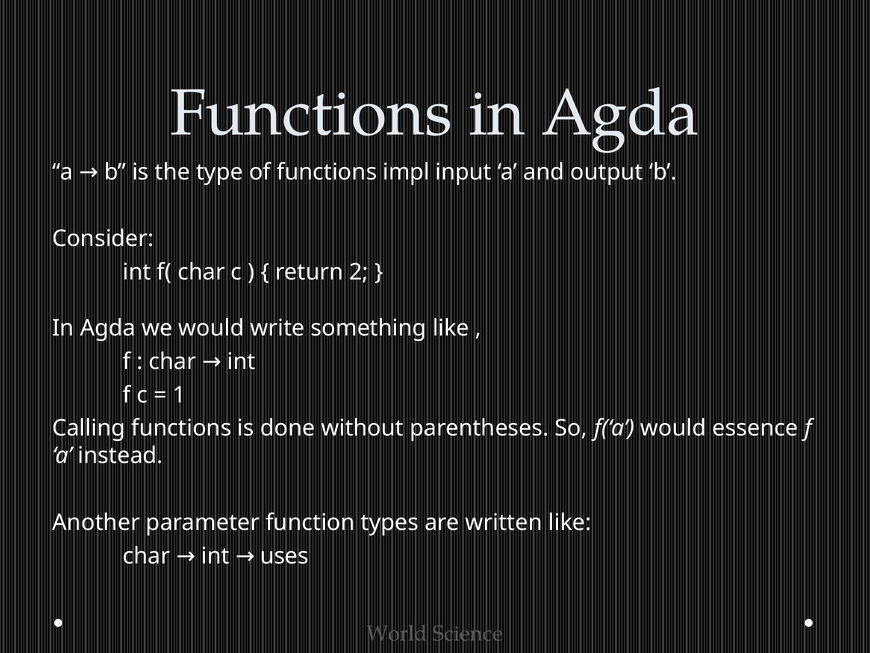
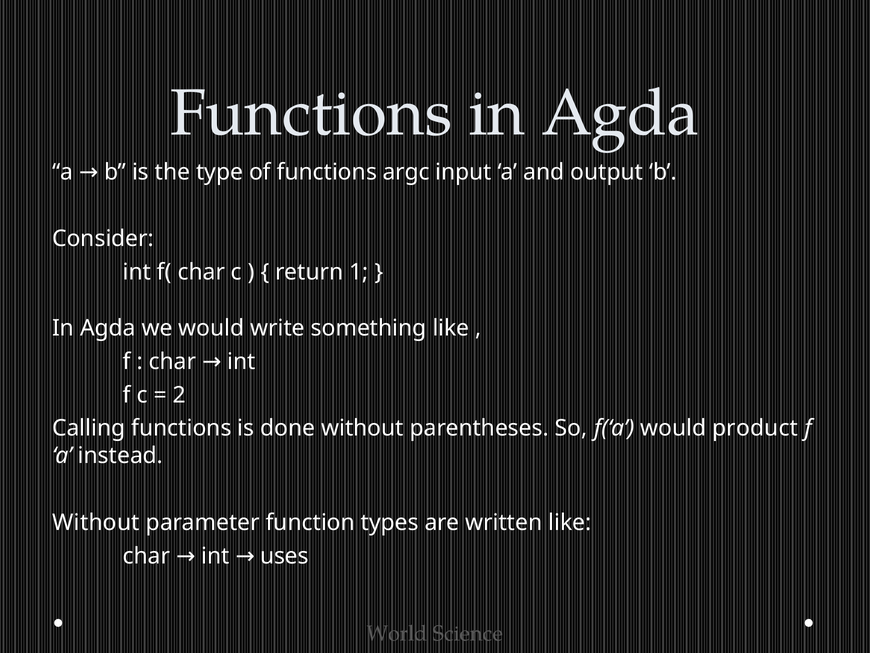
impl: impl -> argc (406, 172)
2: 2 -> 1 (359, 272)
1: 1 -> 2 (179, 395)
essence: essence -> product (755, 428)
Another: Another -> Without (96, 522)
